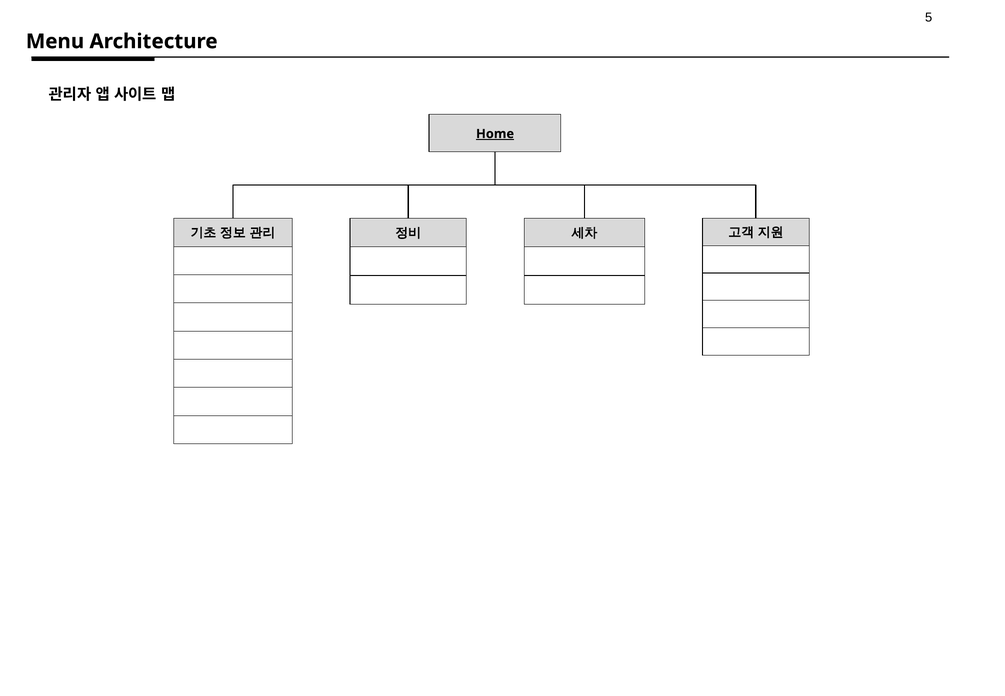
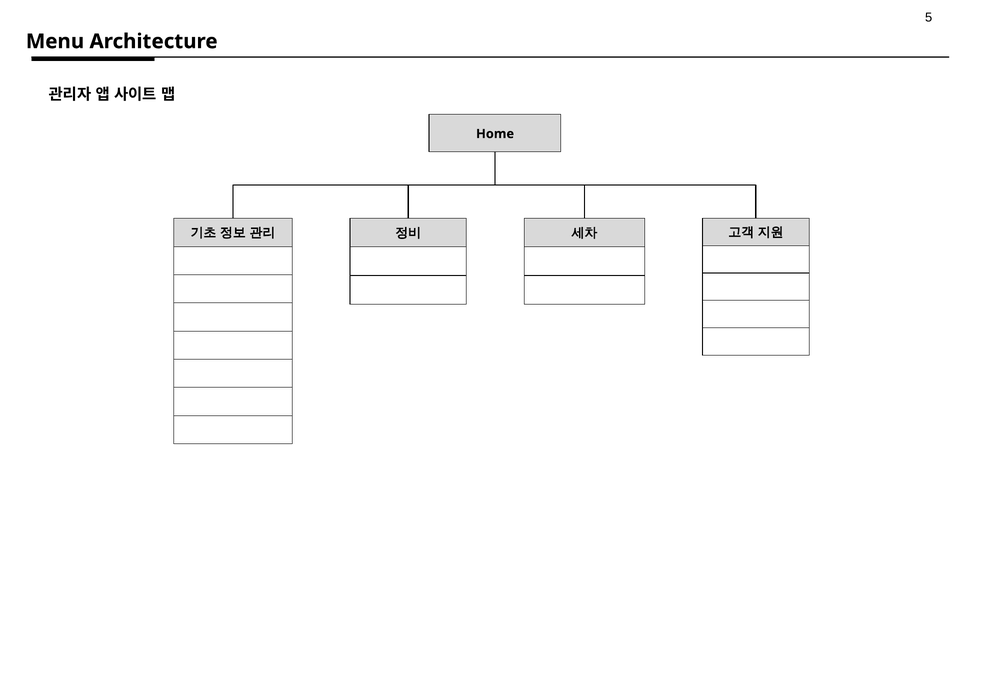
Home underline: present -> none (495, 134)
